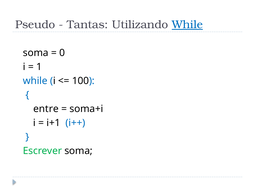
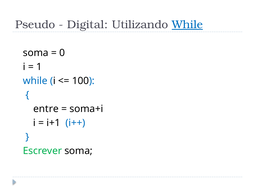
Tantas: Tantas -> Digital (87, 25)
